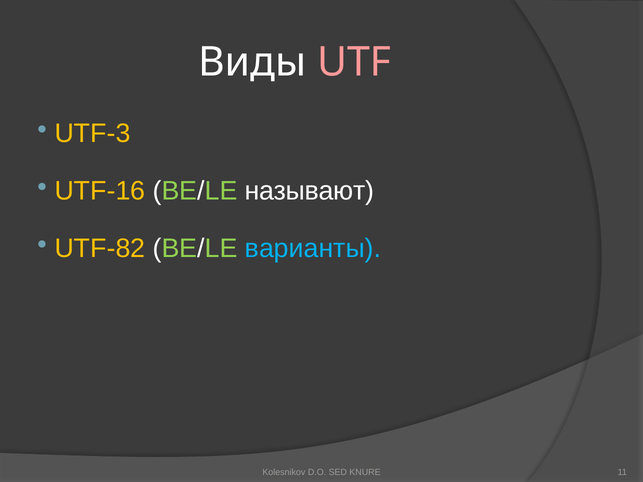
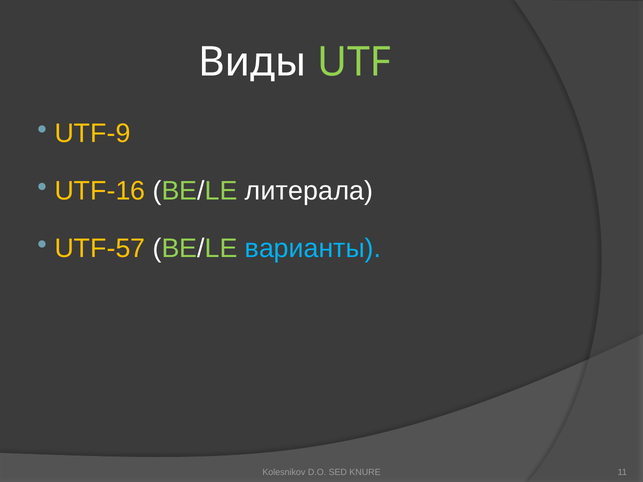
UTF colour: pink -> light green (354, 62)
UTF-3: UTF-3 -> UTF-9 (93, 134)
называют: называют -> литерала (309, 191)
UTF-82: UTF-82 -> UTF-57 (100, 249)
